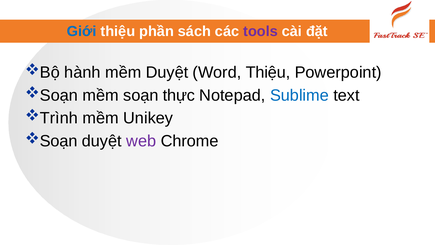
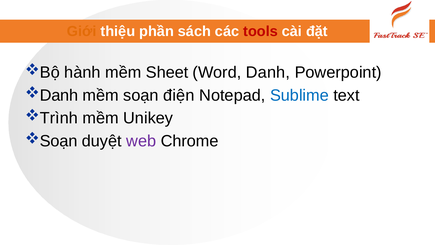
Giới colour: blue -> orange (82, 31)
tools colour: purple -> red (261, 31)
mềm Duyệt: Duyệt -> Sheet (167, 72)
Word Thiệu: Thiệu -> Danh (268, 72)
Soạn: Soạn -> Danh (59, 95)
thực: thực -> điện (179, 95)
